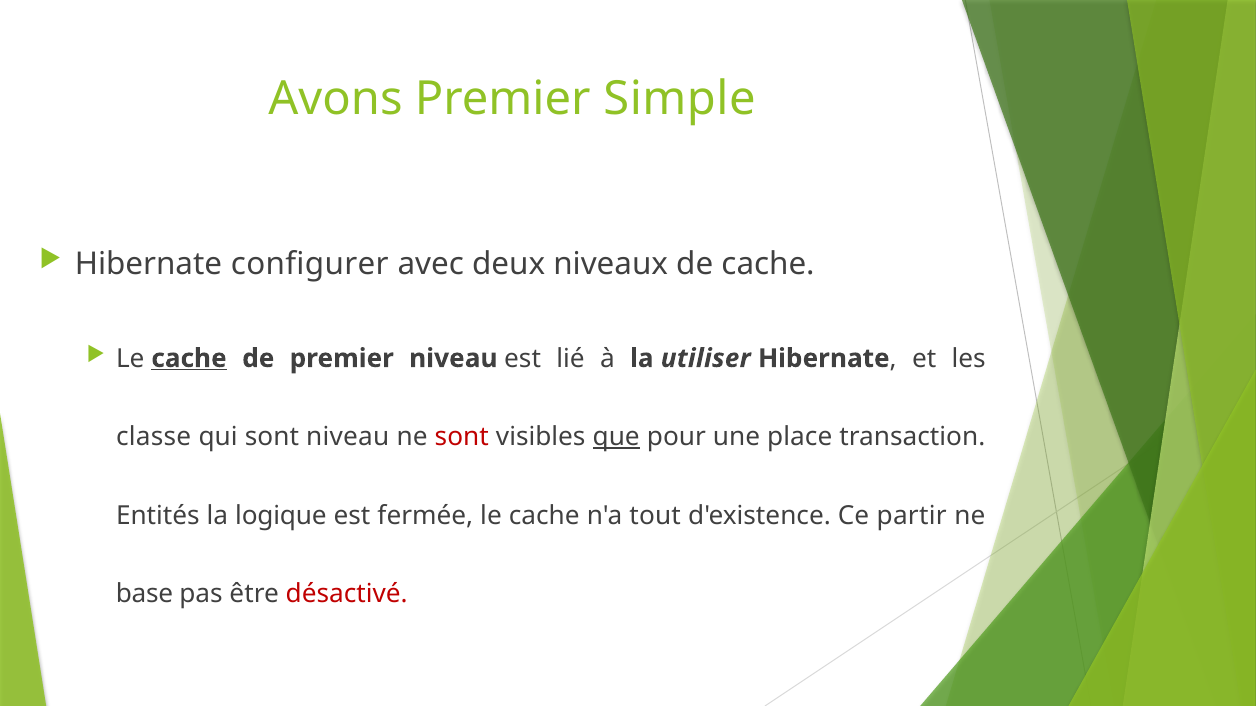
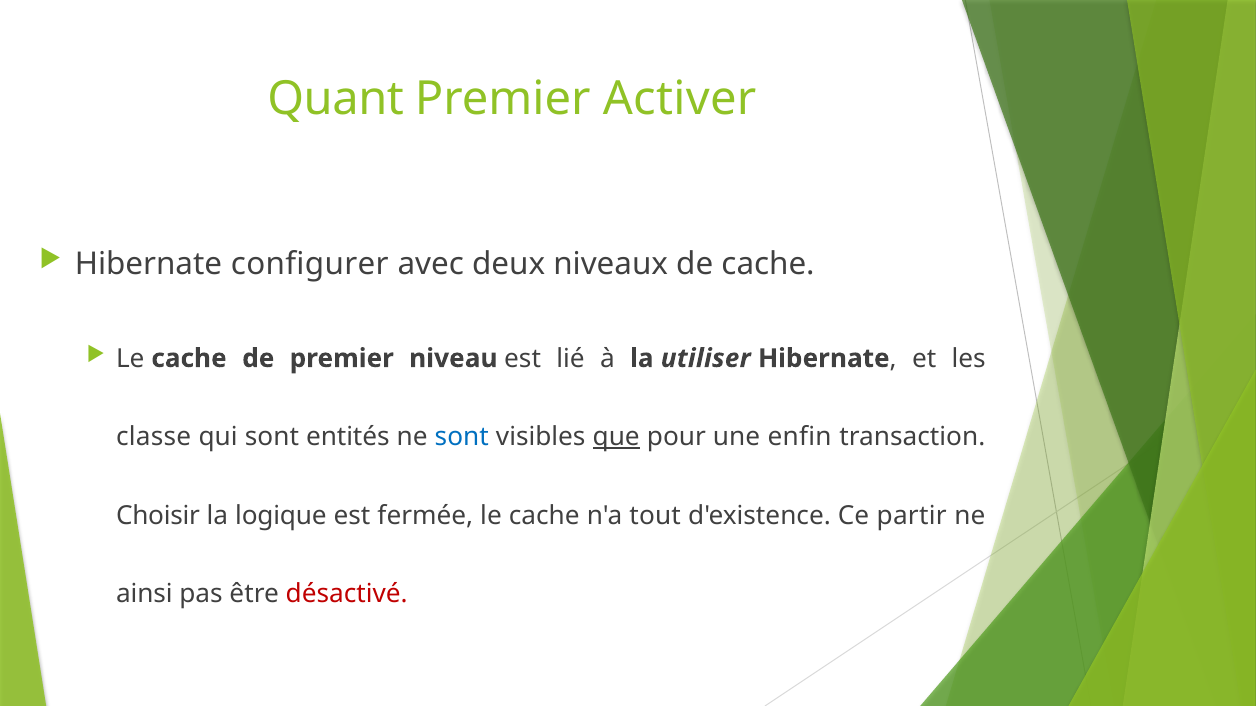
Avons: Avons -> Quant (336, 99)
Simple: Simple -> Activer (680, 99)
cache underline: present -> none (189, 359)
sont niveau: niveau -> entités (348, 437)
sont colour: red -> blue (462, 437)
place: place -> enfin (800, 437)
Entités: Entités -> Choisir (158, 516)
base: base -> ainsi (144, 594)
